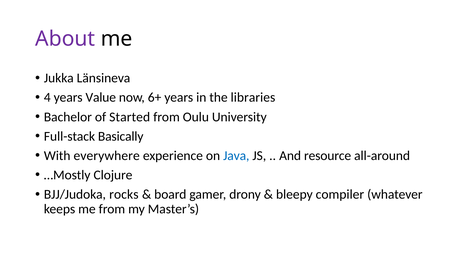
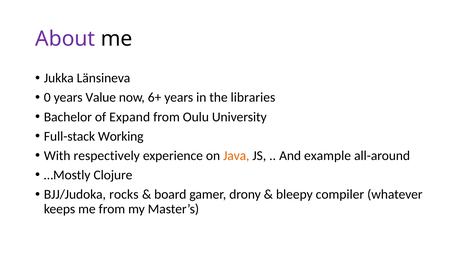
4: 4 -> 0 (47, 97)
Started: Started -> Expand (130, 117)
Basically: Basically -> Working (121, 136)
everywhere: everywhere -> respectively (107, 156)
Java colour: blue -> orange (236, 156)
resource: resource -> example (328, 156)
